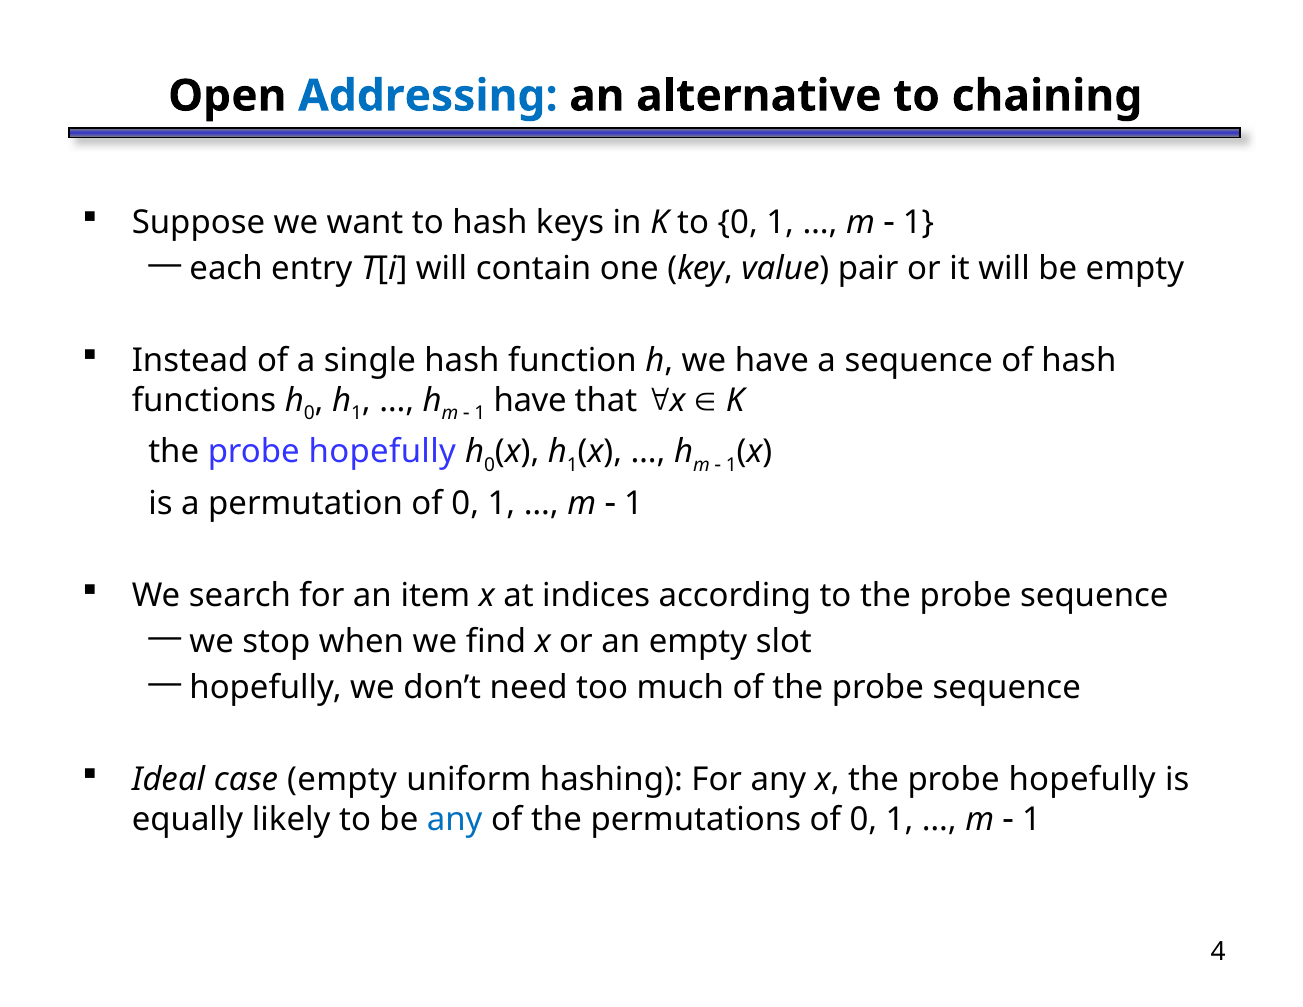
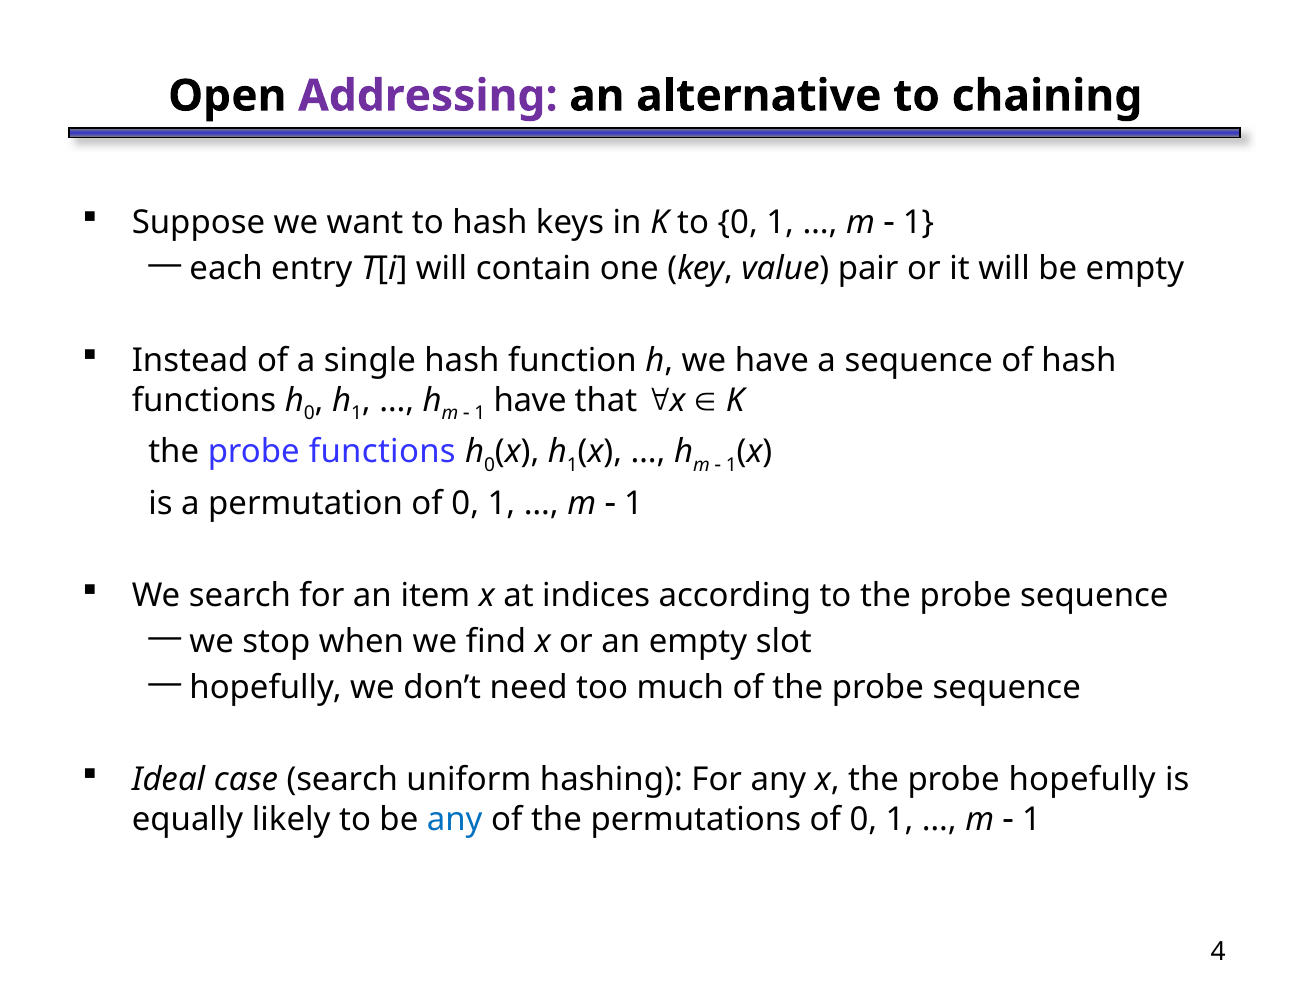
Addressing colour: blue -> purple (428, 96)
hopefully: hopefully -> functions (382, 452)
case empty: empty -> search (342, 780)
